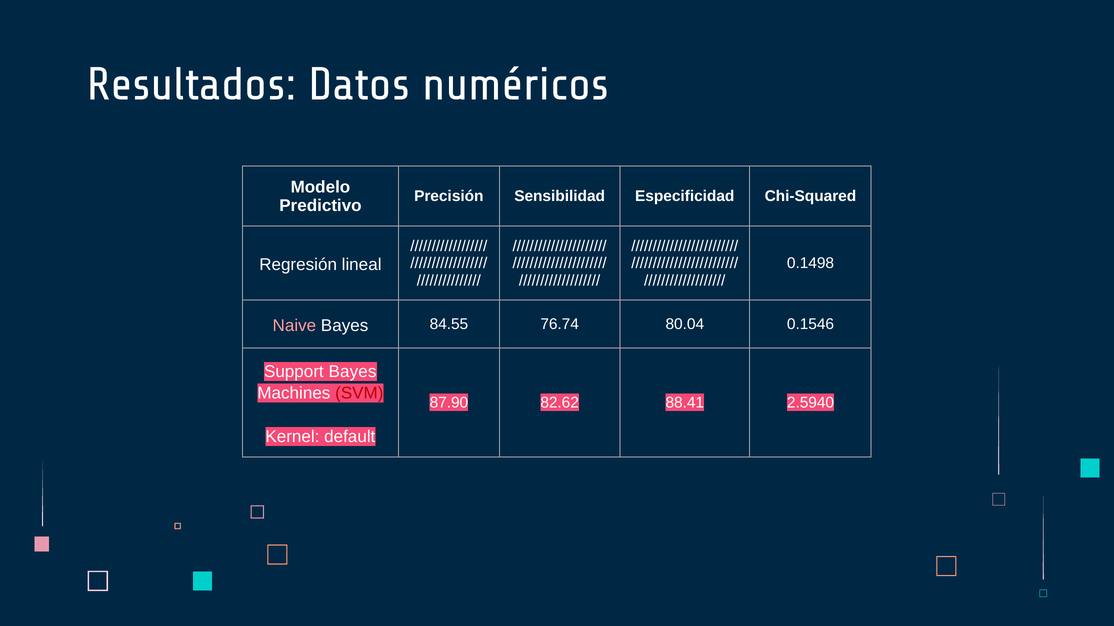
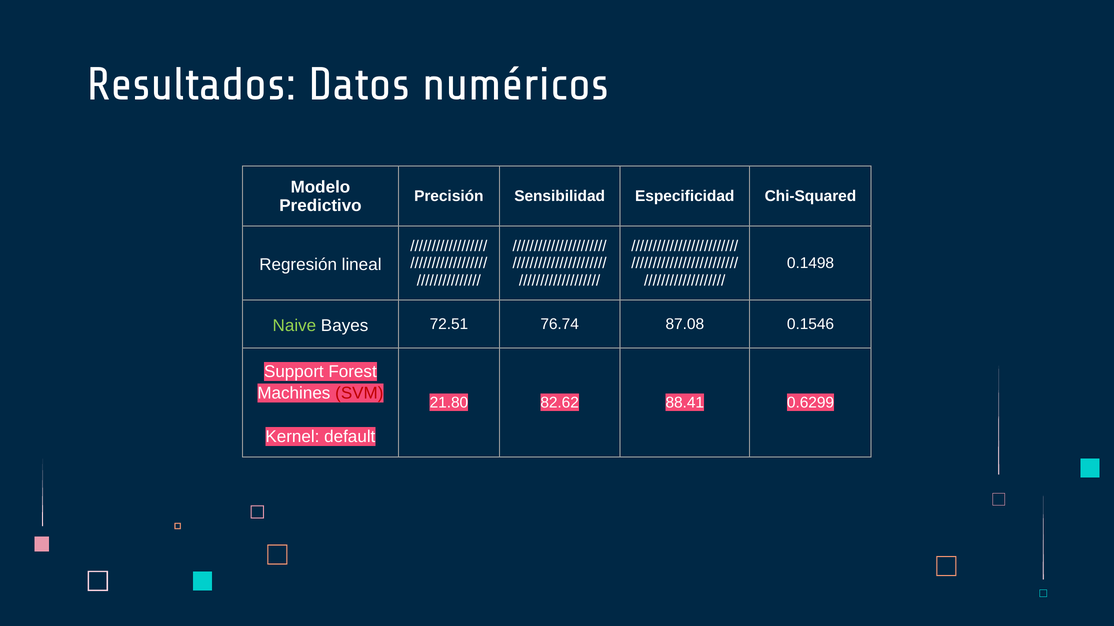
Naive colour: pink -> light green (294, 326)
84.55: 84.55 -> 72.51 (449, 325)
80.04: 80.04 -> 87.08 (685, 325)
Support Bayes: Bayes -> Forest (353, 372)
87.90: 87.90 -> 21.80 (449, 403)
2.5940: 2.5940 -> 0.6299 (811, 403)
